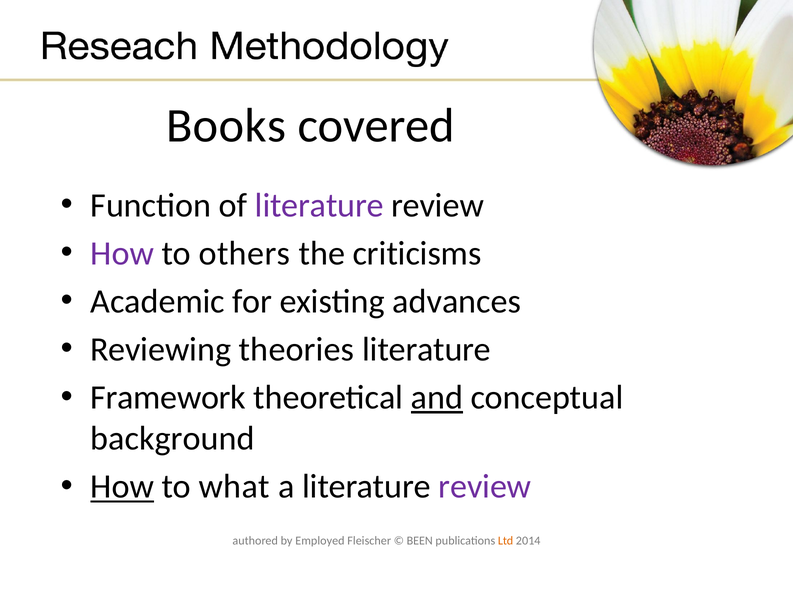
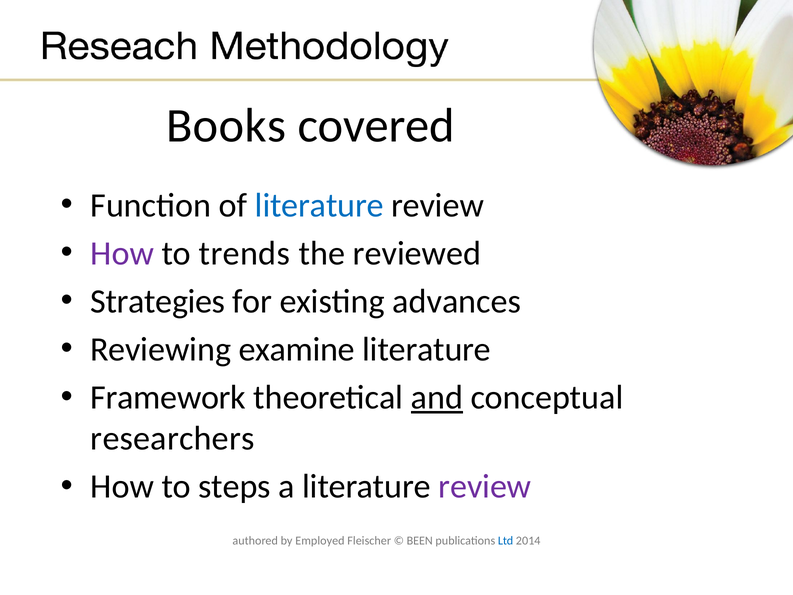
literature colour: purple -> blue (319, 205)
others: others -> trends (244, 253)
criticisms: criticisms -> reviewed (417, 253)
Academic: Academic -> Strategies (158, 301)
theories: theories -> examine (297, 349)
background: background -> researchers (173, 438)
How underline: present -> none (122, 486)
what: what -> steps (234, 486)
Ltd colour: orange -> blue (506, 540)
